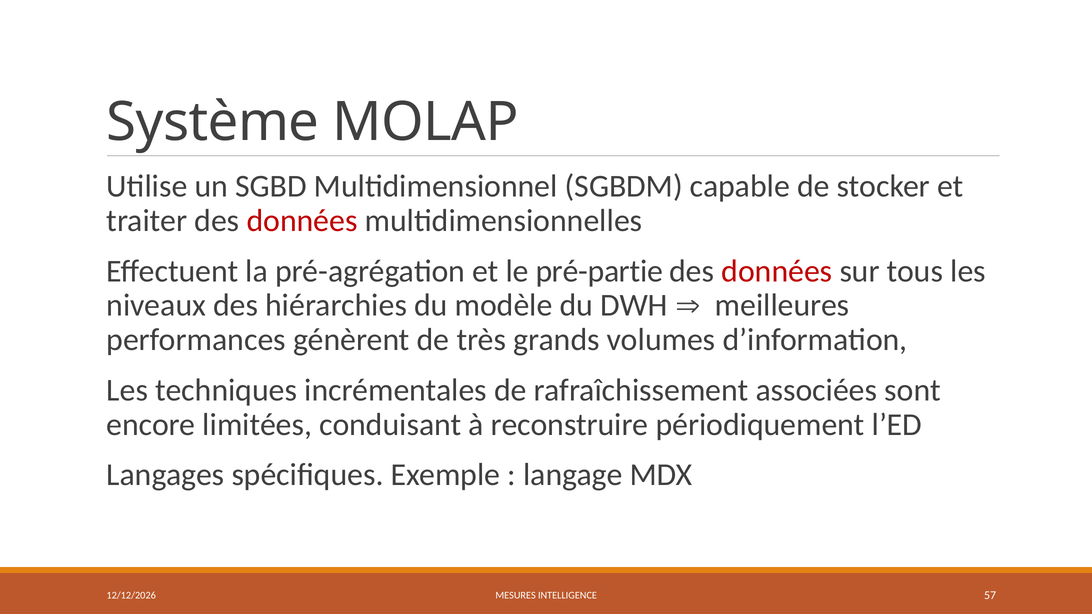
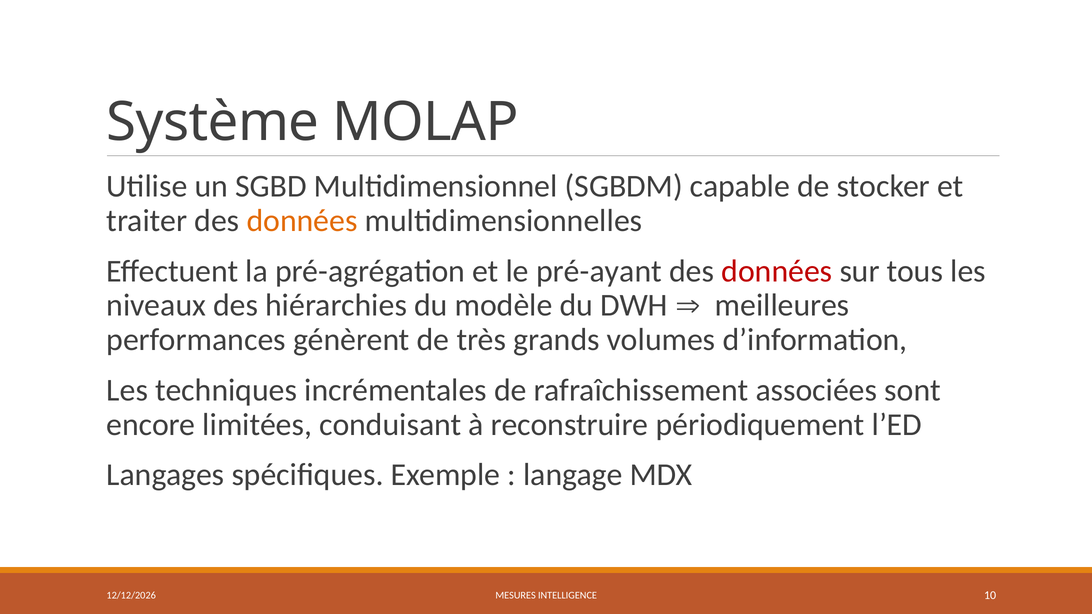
données colour: red -> orange (302, 221)
pré-partie: pré-partie -> pré-ayant (599, 271)
57: 57 -> 10 (990, 596)
